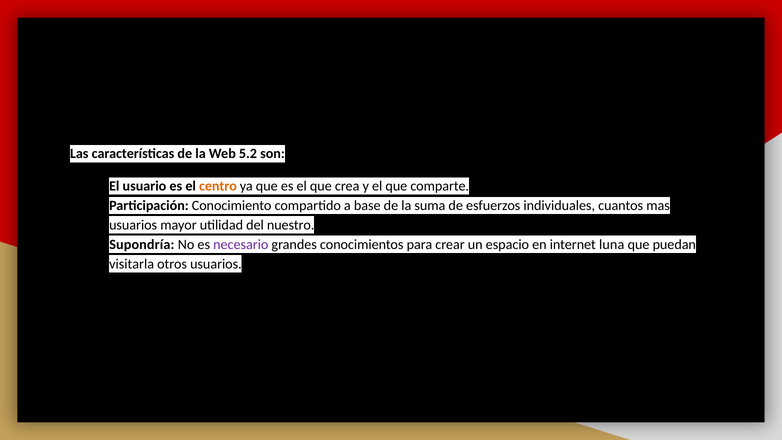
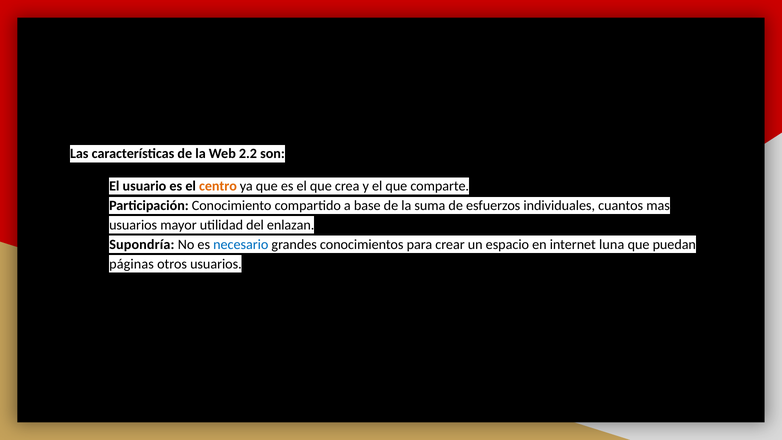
5.2: 5.2 -> 2.2 (248, 154)
nuestro: nuestro -> enlazan (291, 225)
necesario colour: purple -> blue (241, 244)
visitarla: visitarla -> páginas (132, 264)
